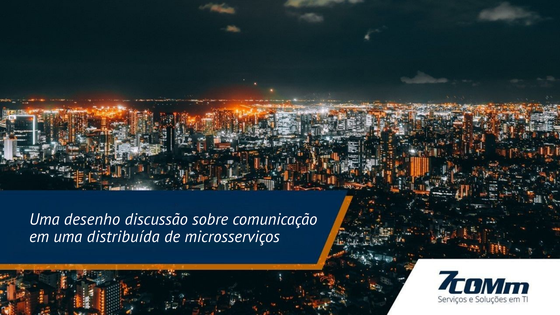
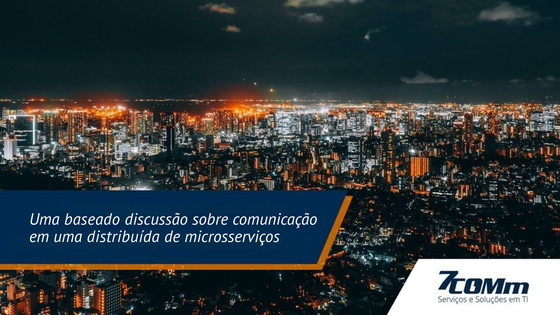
desenho: desenho -> baseado (92, 219)
